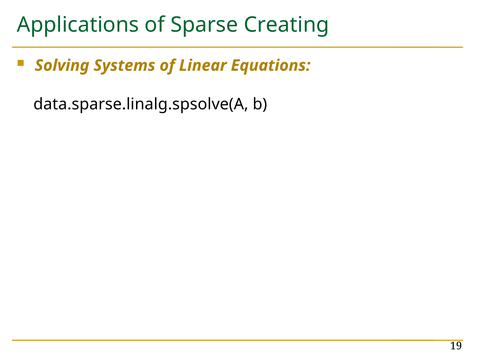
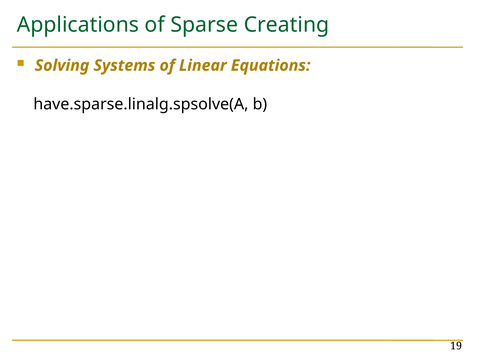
data.sparse.linalg.spsolve(A: data.sparse.linalg.spsolve(A -> have.sparse.linalg.spsolve(A (141, 104)
